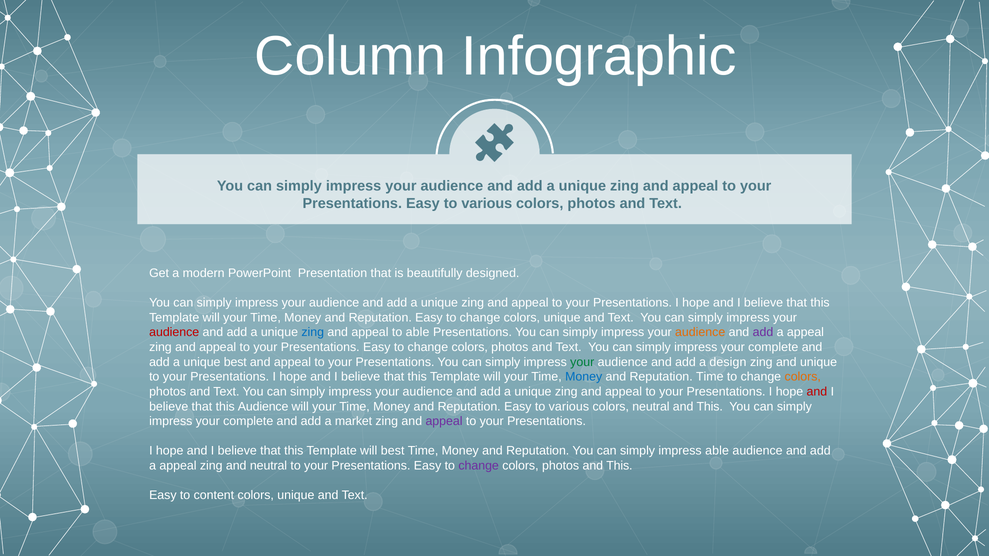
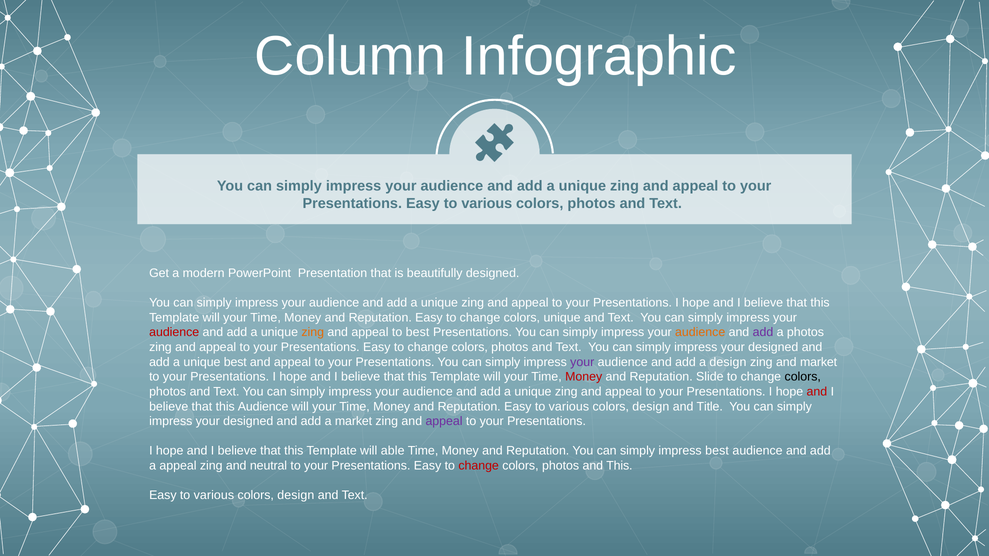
zing colour: blue -> orange (313, 332)
to able: able -> best (418, 332)
appeal: appeal -> photos (805, 332)
complete: complete -> designed (773, 347)
your colour: green -> purple (582, 362)
and unique: unique -> market (819, 362)
Money colour: blue -> red (584, 377)
Reputation Time: Time -> Slide (710, 377)
colors colour: orange -> black (803, 377)
neutral: neutral -> design (651, 407)
This: This -> Title (710, 407)
complete: complete -> designed (248, 421)
will best: best -> able (393, 451)
impress able: able -> best (717, 451)
change colour: purple -> red (479, 466)
content: content -> various (214, 496)
unique: unique -> design (296, 496)
